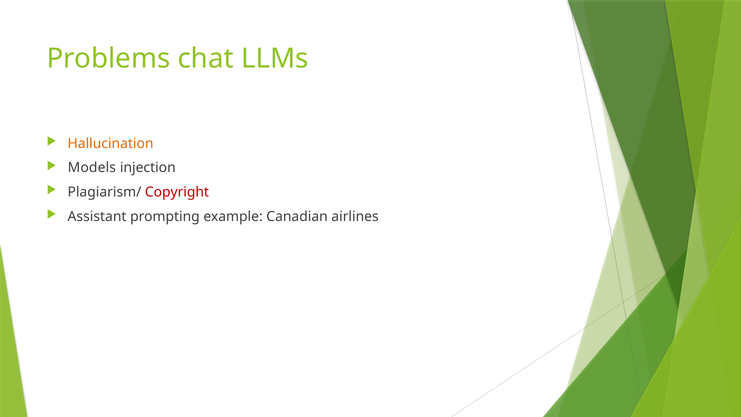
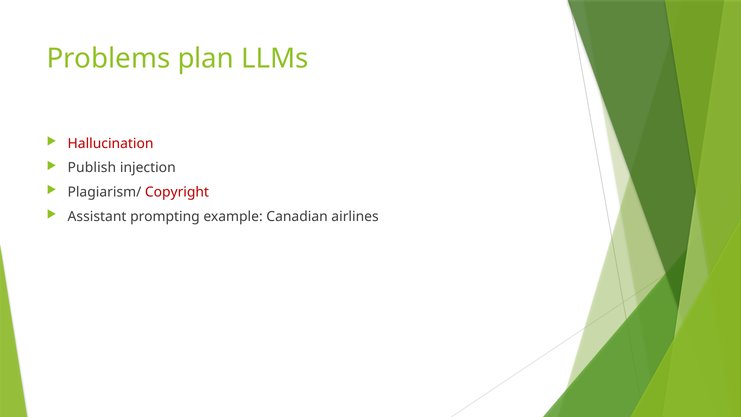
chat: chat -> plan (206, 58)
Hallucination colour: orange -> red (111, 143)
Models: Models -> Publish (92, 168)
